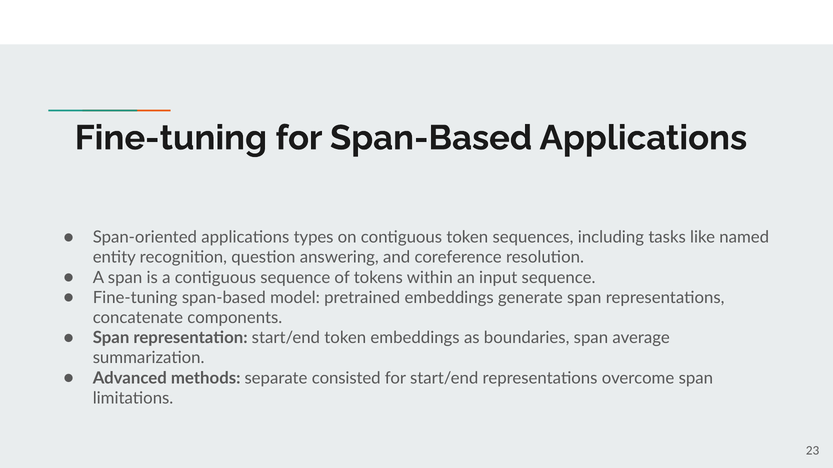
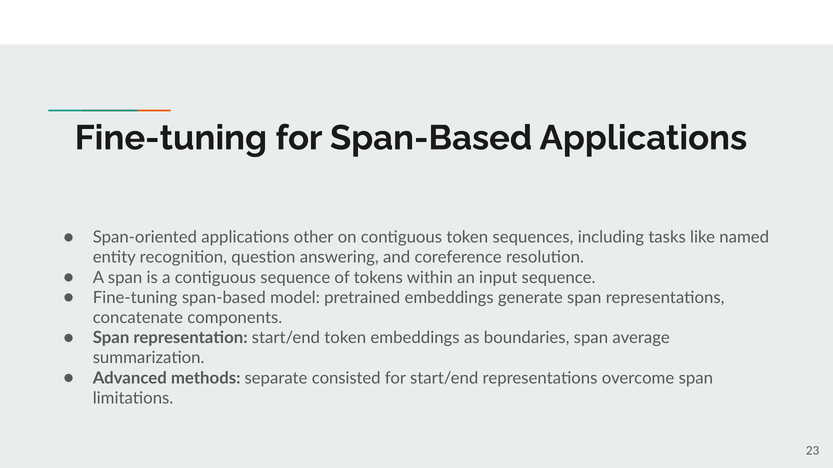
types: types -> other (314, 238)
